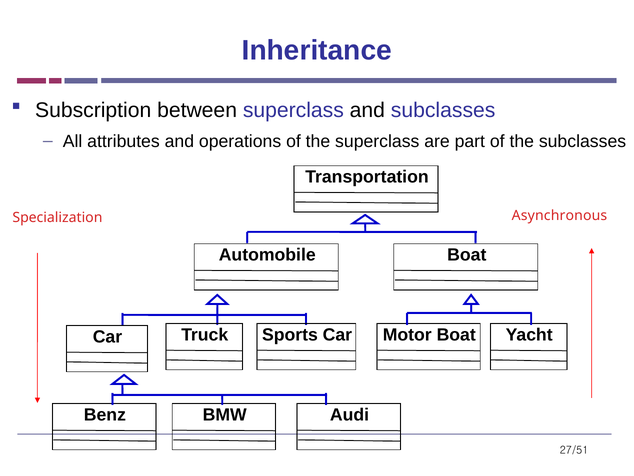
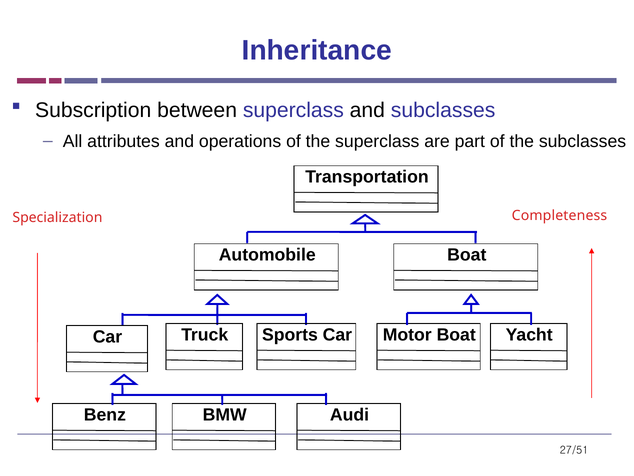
Asynchronous: Asynchronous -> Completeness (559, 215)
